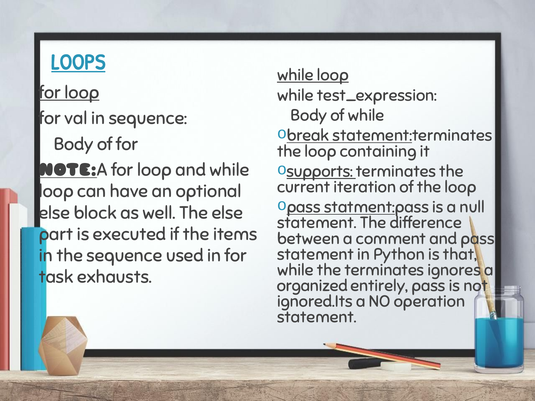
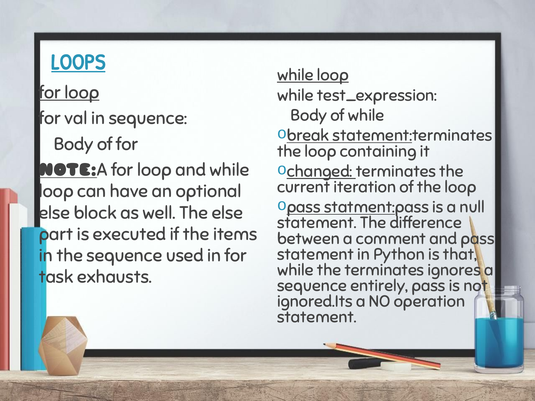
supports: supports -> changed (319, 172)
organized: organized -> sequence (312, 286)
